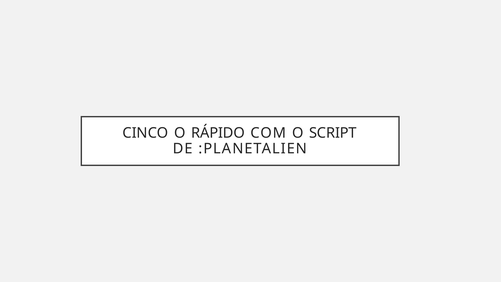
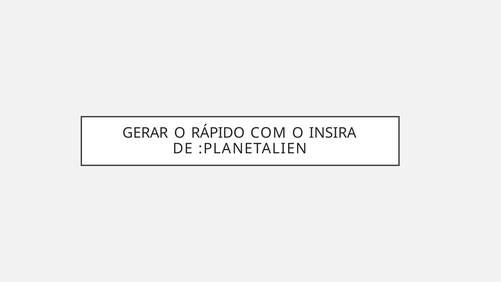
CINCO: CINCO -> GERAR (145, 133)
SCRIPT: SCRIPT -> INSIRA (333, 133)
